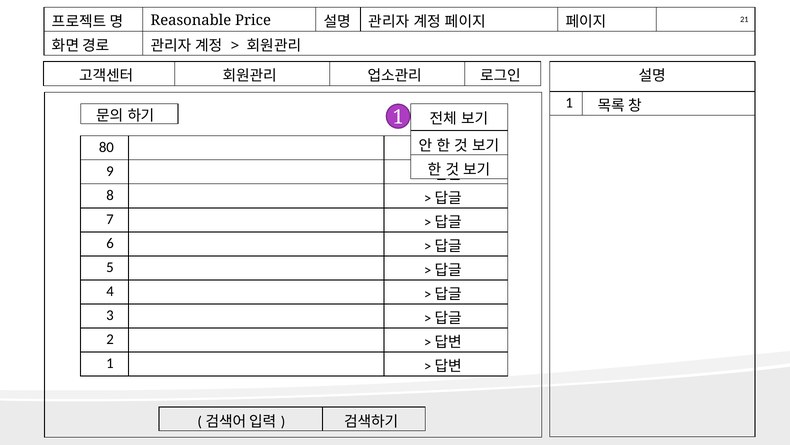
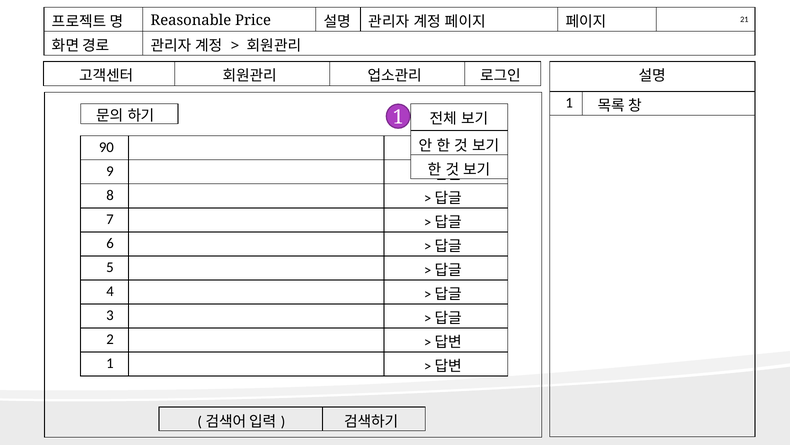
80: 80 -> 90 (106, 147)
